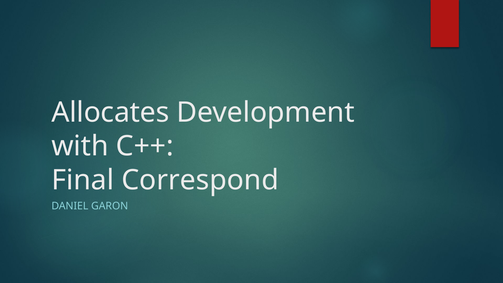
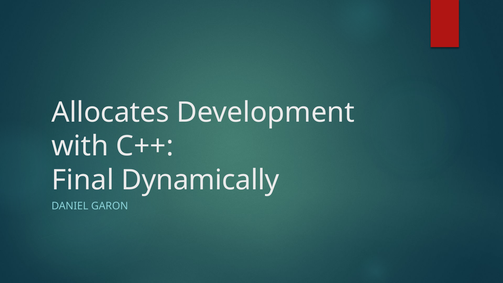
Correspond: Correspond -> Dynamically (200, 180)
